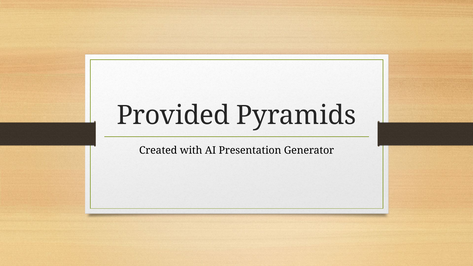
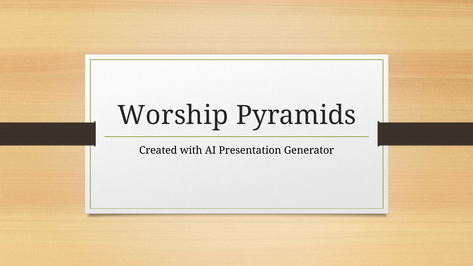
Provided: Provided -> Worship (173, 116)
